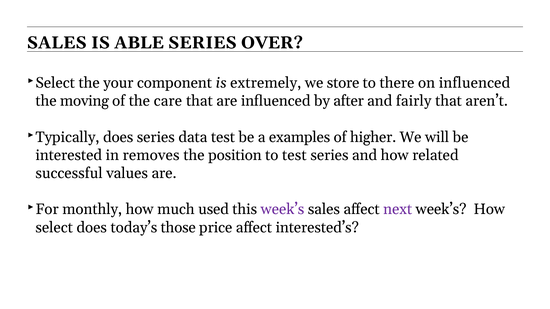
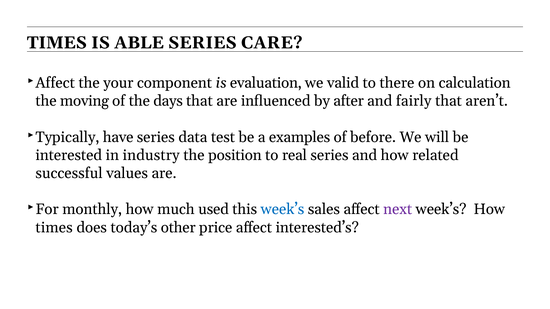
SALES: SALES -> TIMES (57, 43)
OVER: OVER -> CARE (272, 43)
Select: Select -> Affect (55, 83)
extremely: extremely -> evaluation (266, 83)
store: store -> valid (343, 83)
on influenced: influenced -> calculation (475, 83)
care: care -> days (168, 101)
Typically does: does -> have (118, 137)
higher: higher -> before (373, 137)
removes: removes -> industry (151, 155)
to test: test -> real (294, 155)
week’s colour: purple -> blue (283, 209)
select: select -> times (54, 227)
those: those -> other (178, 227)
